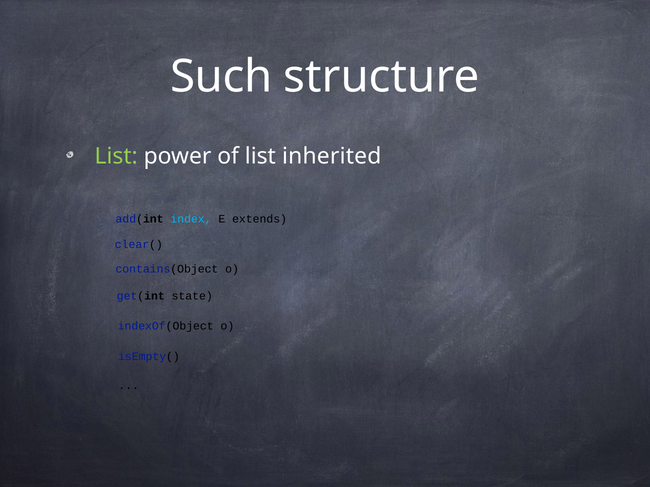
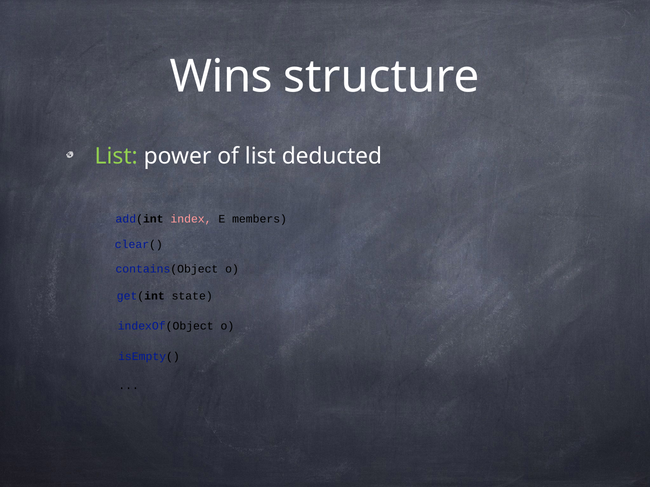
Such: Such -> Wins (221, 77)
inherited: inherited -> deducted (332, 156)
index colour: light blue -> pink (191, 219)
extends: extends -> members (260, 219)
